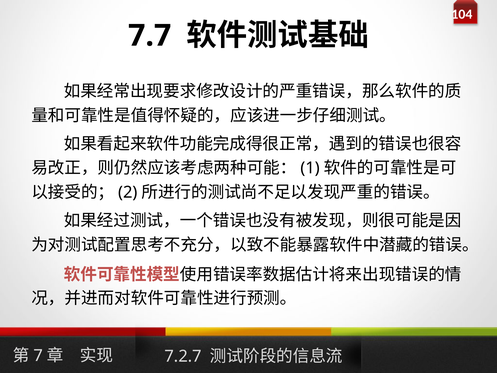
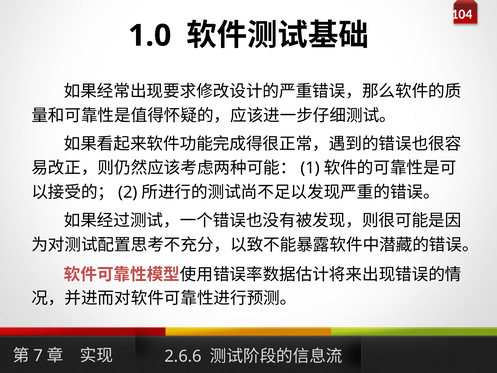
7.7: 7.7 -> 1.0 (150, 36)
7.2.7: 7.2.7 -> 2.6.6 (183, 356)
